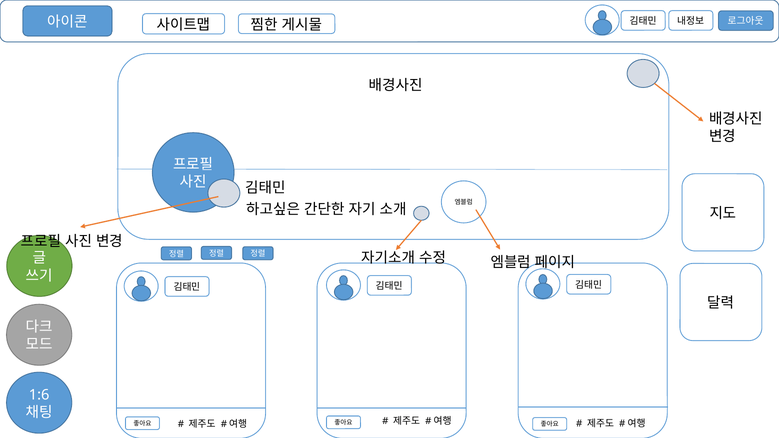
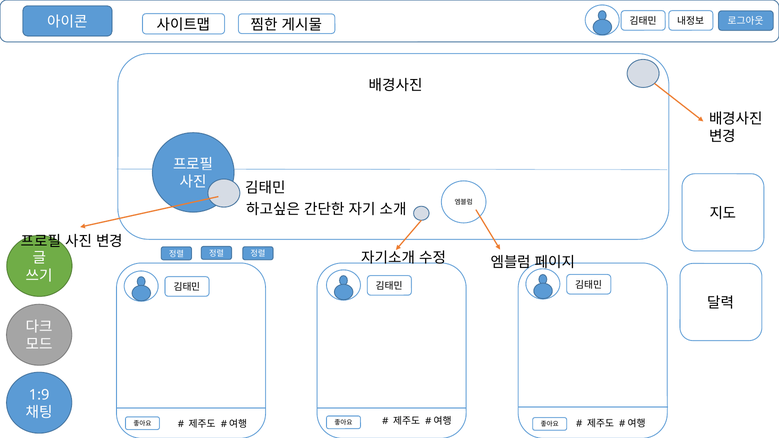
1:6: 1:6 -> 1:9 (39, 395)
